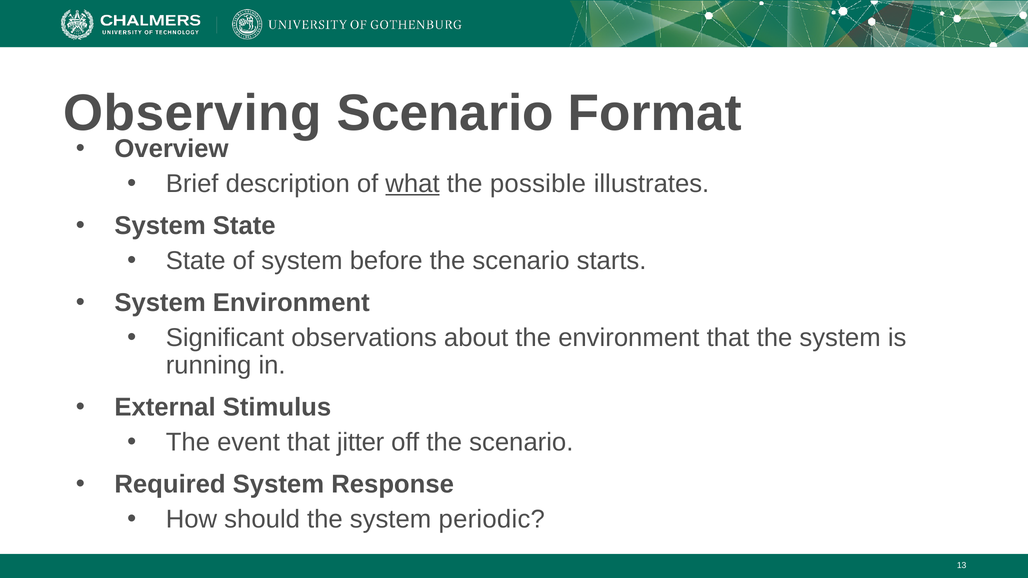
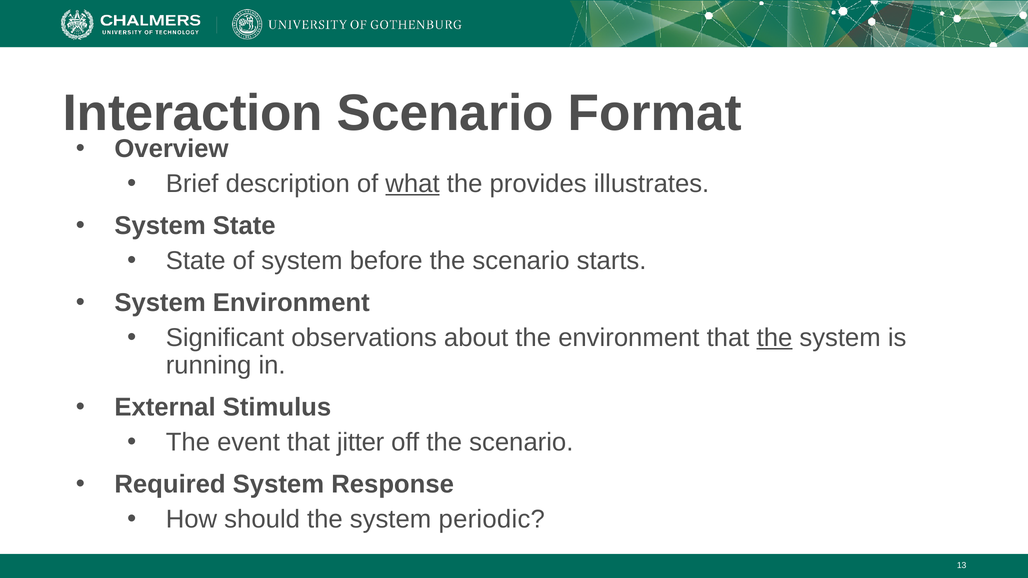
Observing: Observing -> Interaction (193, 114)
possible: possible -> provides (538, 184)
the underline: none -> present (774, 338)
